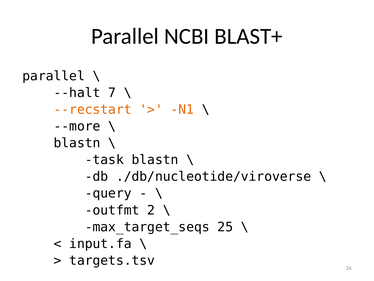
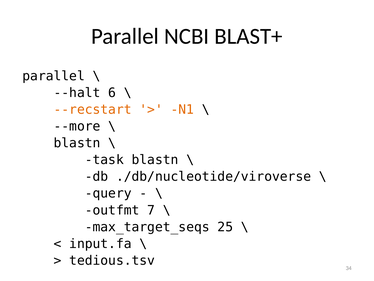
7: 7 -> 6 (112, 93)
2: 2 -> 7 (151, 210)
targets.tsv: targets.tsv -> tedious.tsv (112, 260)
